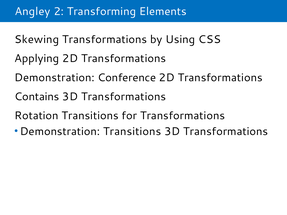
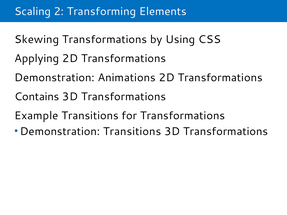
Angley: Angley -> Scaling (33, 11)
Conference: Conference -> Animations (127, 78)
Rotation: Rotation -> Example (36, 116)
